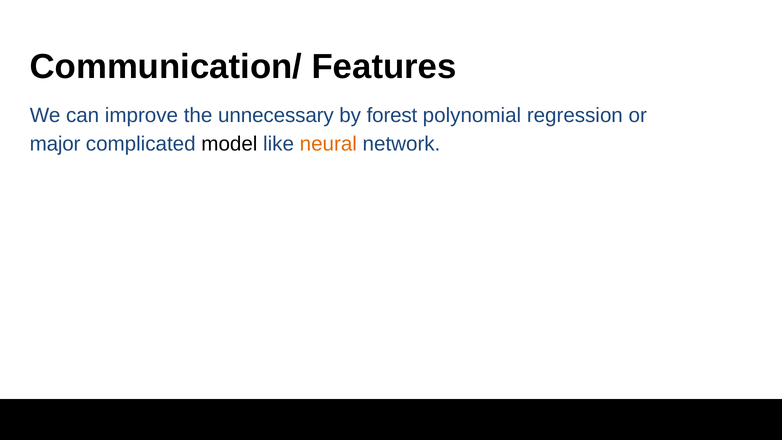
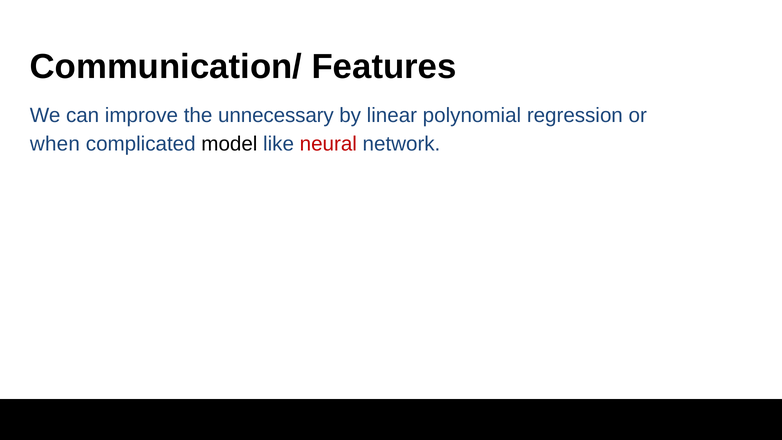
forest: forest -> linear (392, 116)
major: major -> when (55, 144)
neural colour: orange -> red (328, 144)
